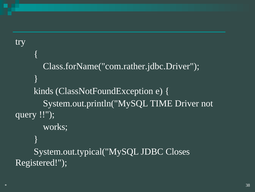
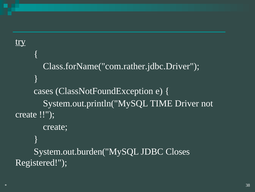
try underline: none -> present (20, 41)
kinds: kinds -> cases (43, 91)
query: query -> create (26, 114)
works: works -> create (55, 126)
System.out.typical("MySQL: System.out.typical("MySQL -> System.out.burden("MySQL (86, 151)
